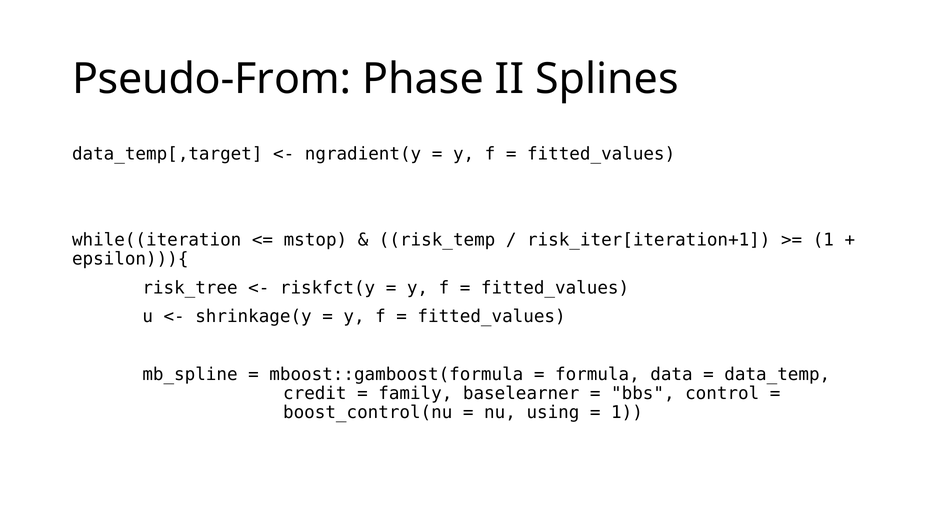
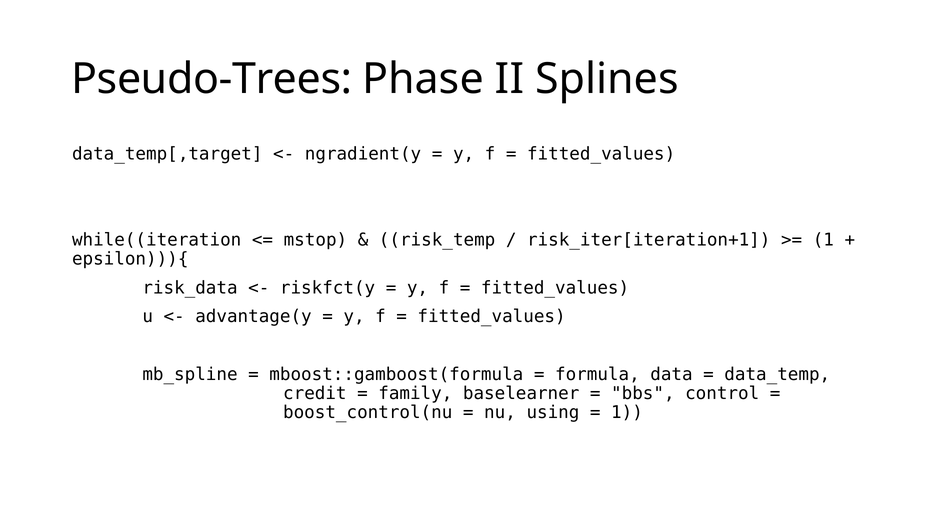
Pseudo-From: Pseudo-From -> Pseudo-Trees (212, 79)
risk_tree: risk_tree -> risk_data (190, 288)
shrinkage(y: shrinkage(y -> advantage(y (253, 316)
